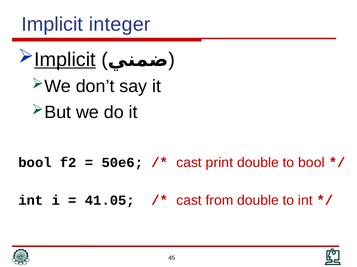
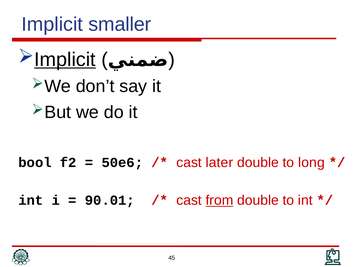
integer: integer -> smaller (120, 24)
print: print -> later (219, 163)
to bool: bool -> long (311, 163)
41.05: 41.05 -> 90.01 (110, 201)
from underline: none -> present (219, 201)
